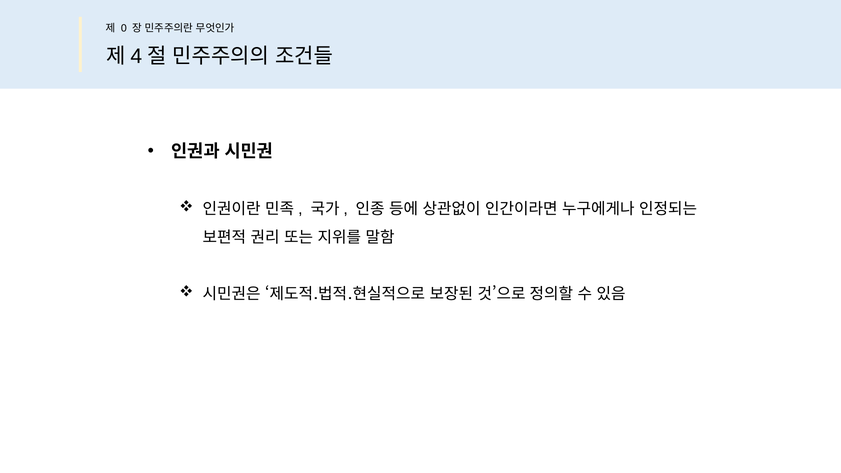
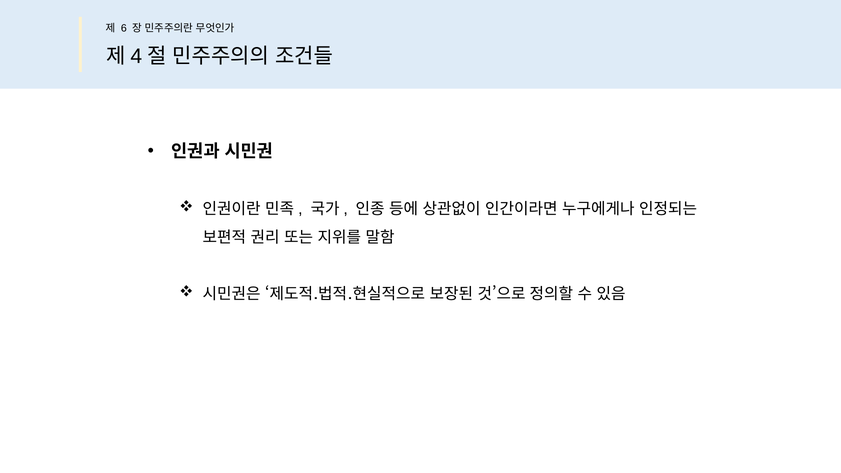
0: 0 -> 6 (124, 28)
